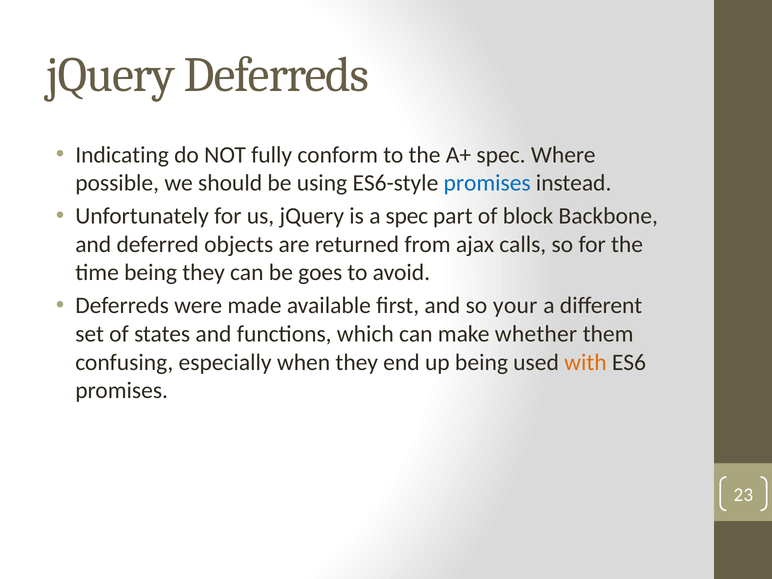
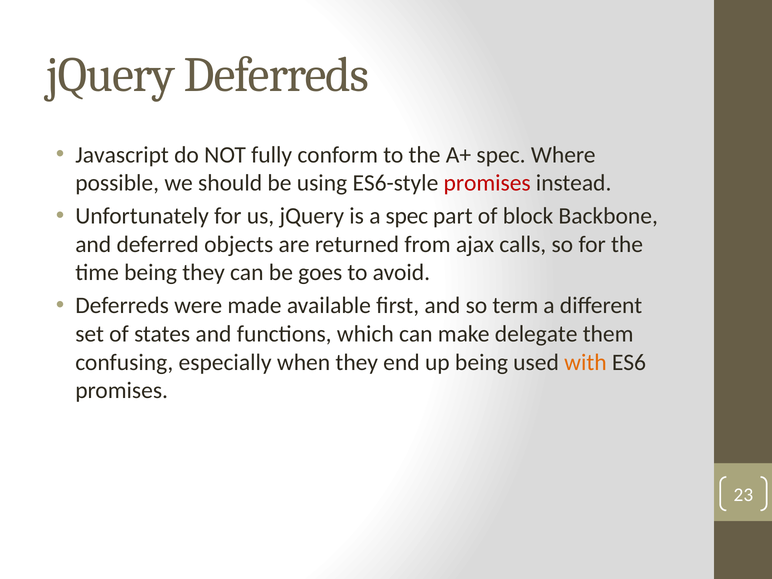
Indicating: Indicating -> Javascript (122, 155)
promises colour: blue -> red (487, 183)
your: your -> term (515, 306)
whether: whether -> delegate (536, 334)
